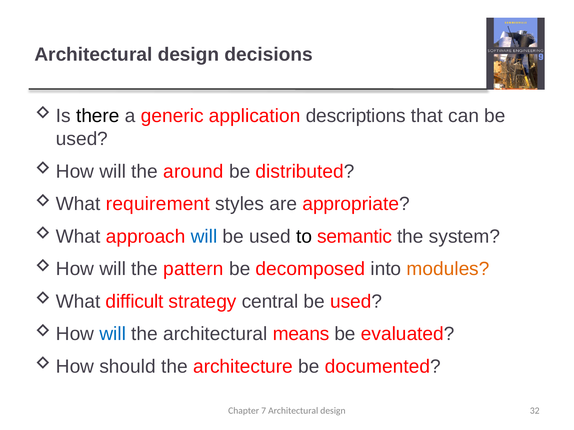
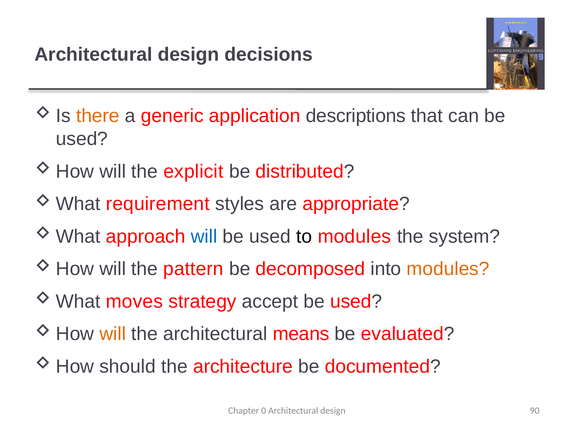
there colour: black -> orange (98, 116)
around: around -> explicit (193, 172)
to semantic: semantic -> modules (354, 237)
difficult: difficult -> moves (134, 302)
central: central -> accept (270, 302)
will colour: blue -> orange (113, 334)
7: 7 -> 0 (264, 411)
32: 32 -> 90 (535, 411)
